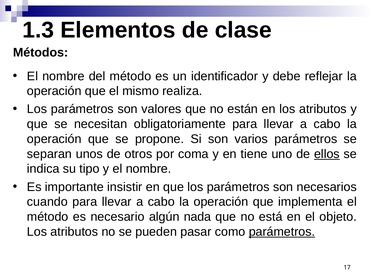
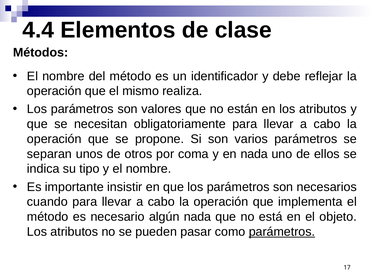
1.3: 1.3 -> 4.4 (38, 30)
en tiene: tiene -> nada (254, 154)
ellos underline: present -> none (327, 154)
